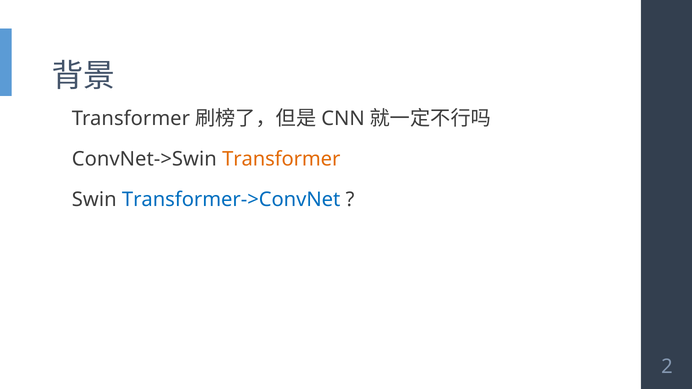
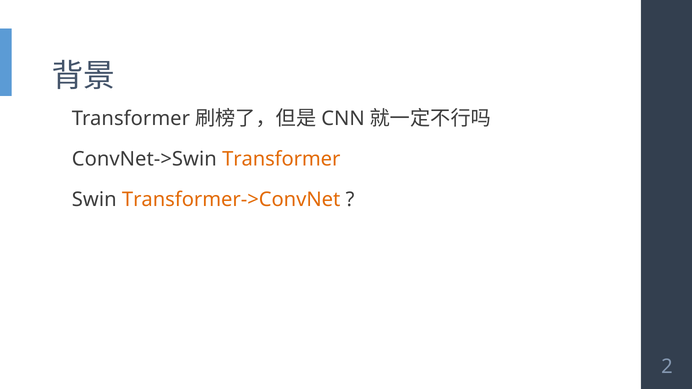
Transformer->ConvNet colour: blue -> orange (231, 200)
